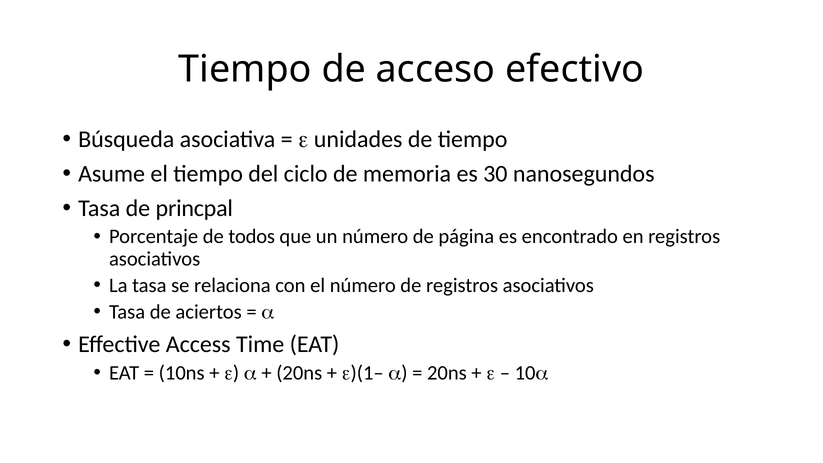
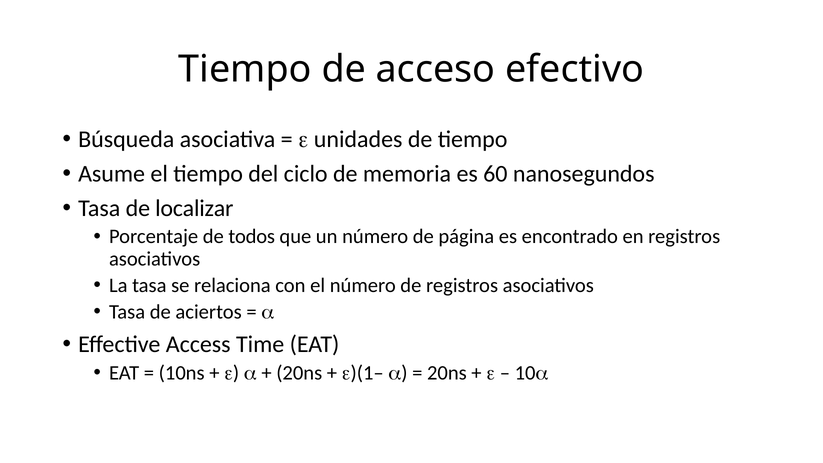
30: 30 -> 60 (495, 174)
princpal: princpal -> localizar (194, 208)
